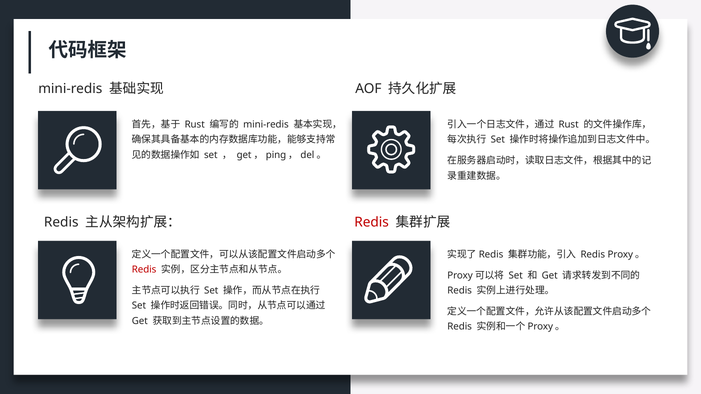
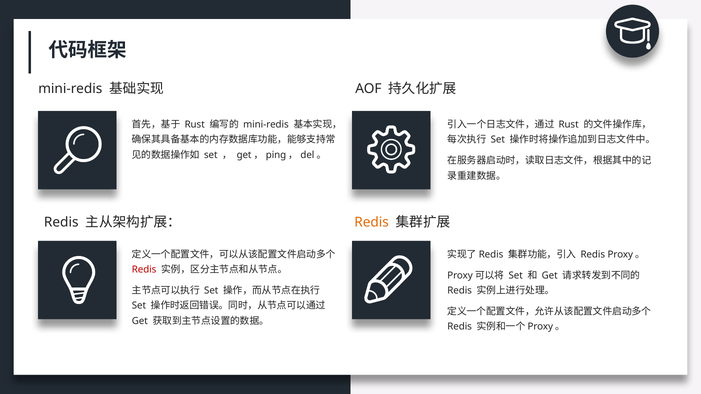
Redis colour: red -> orange (372, 222)
